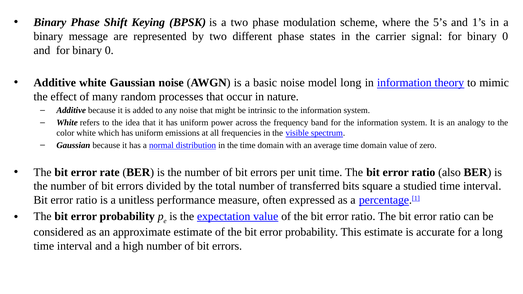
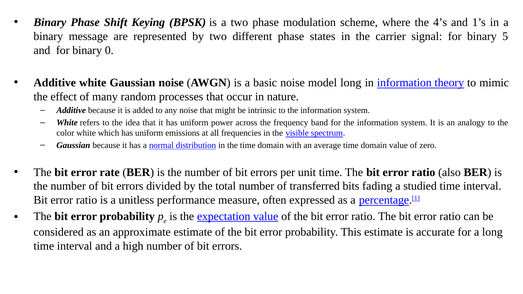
5’s: 5’s -> 4’s (440, 22)
signal for binary 0: 0 -> 5 (505, 36)
square: square -> fading (377, 186)
